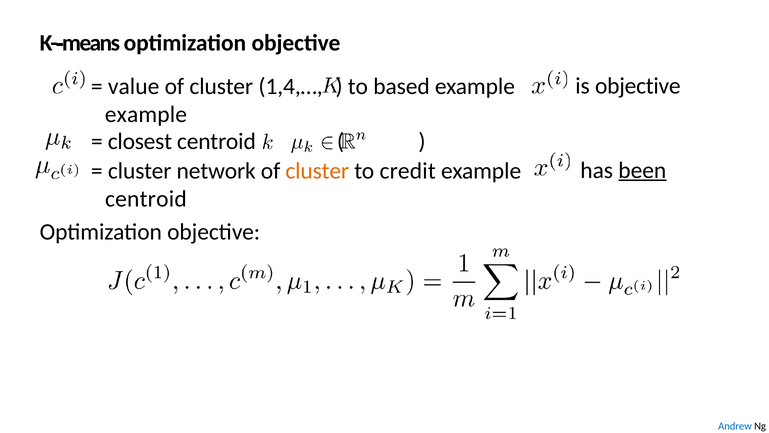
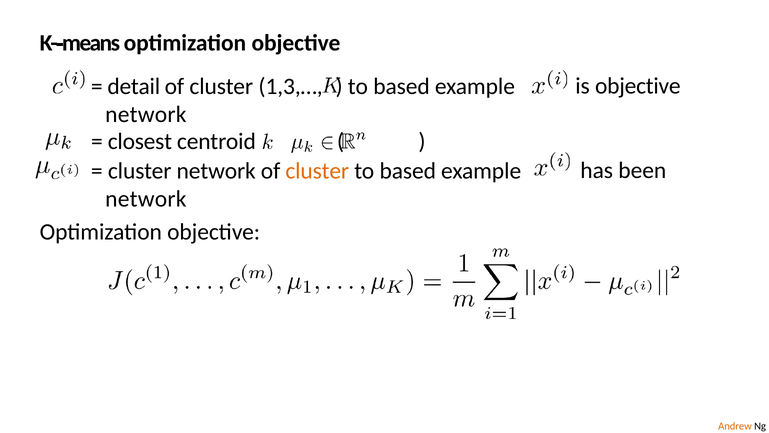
value: value -> detail (134, 87)
1,4,…: 1,4,… -> 1,3,… (291, 87)
example: example -> network (146, 114)
been underline: present -> none (642, 170)
credit: credit -> based (408, 171)
centroid: centroid -> network (146, 199)
Andrew colour: blue -> orange (735, 426)
